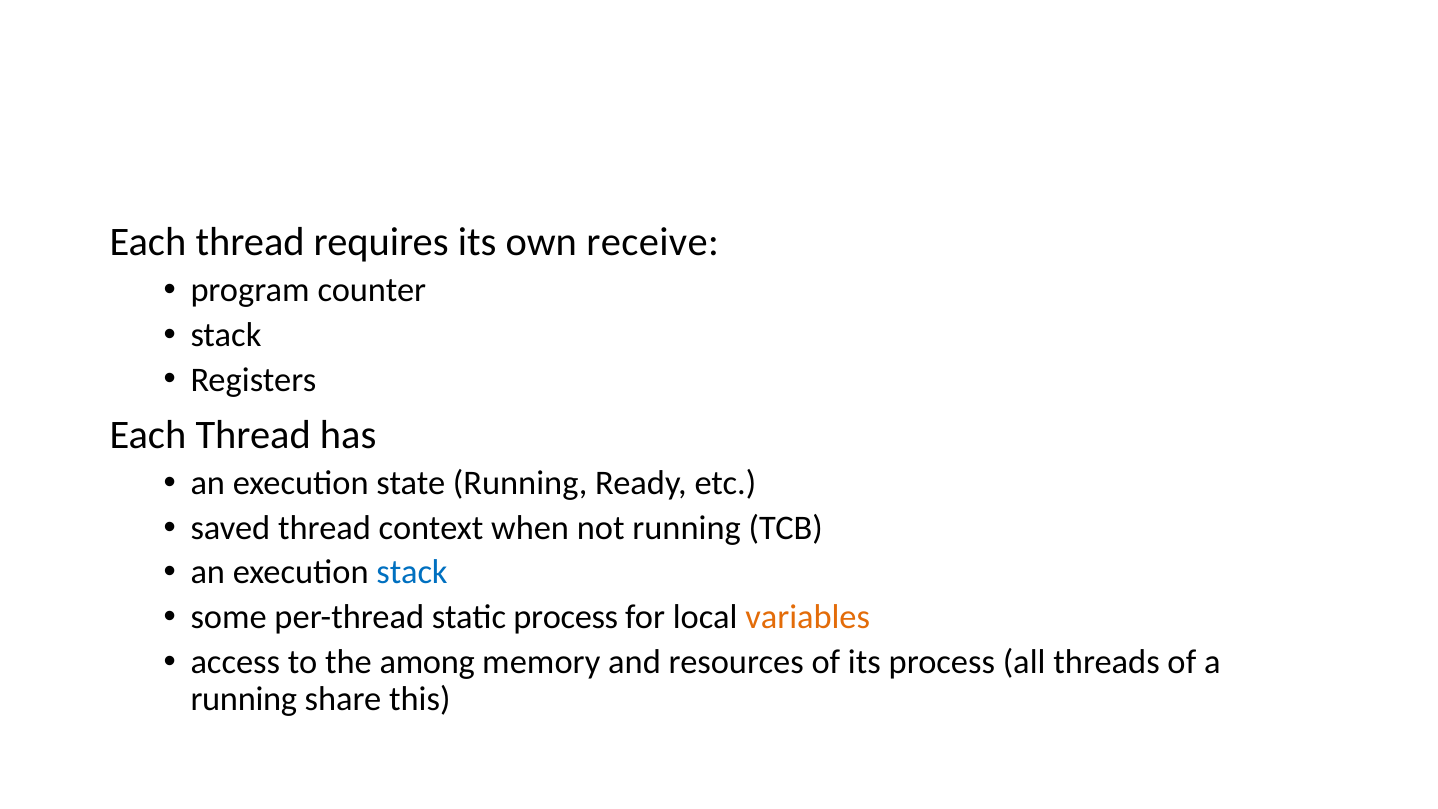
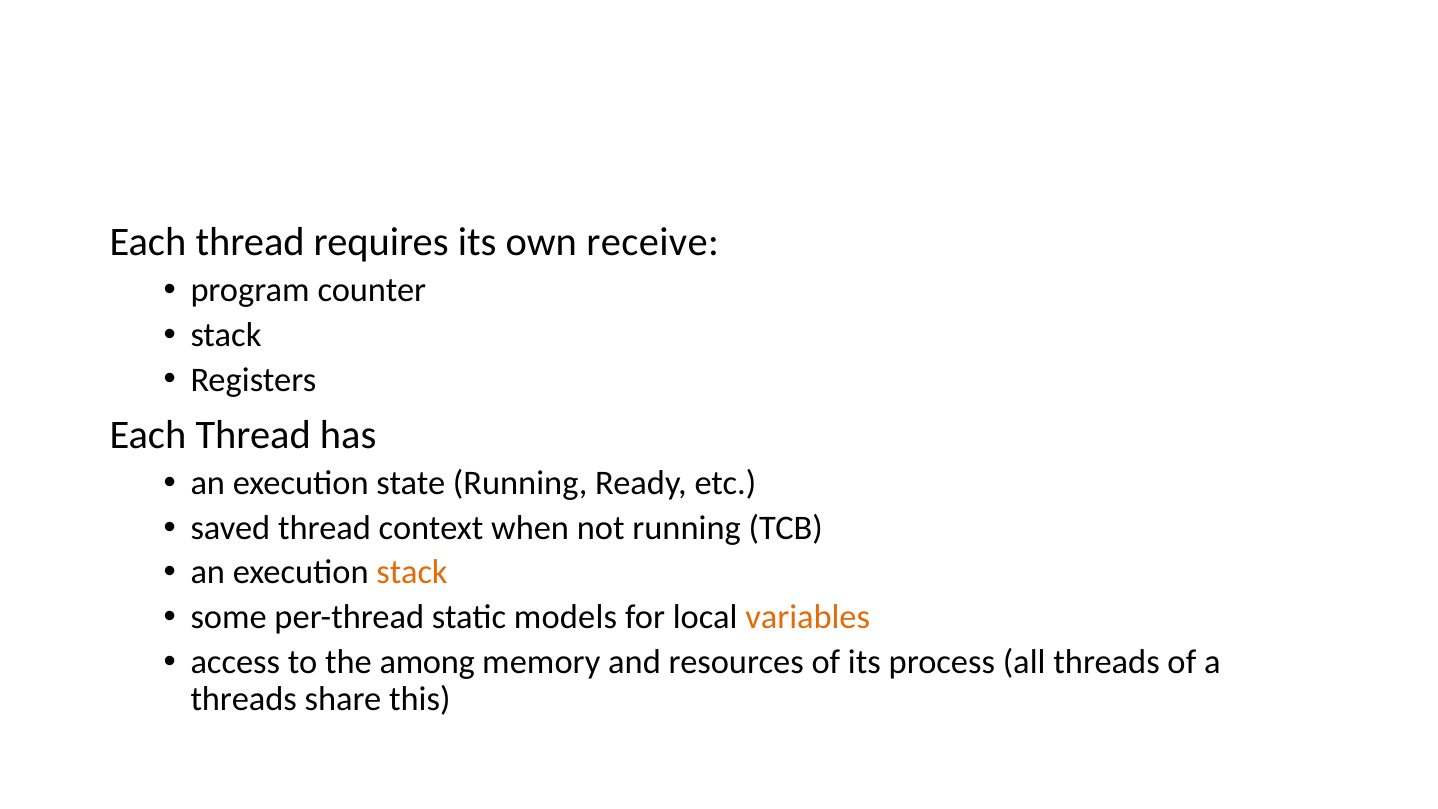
stack colour: blue -> orange (412, 572)
static process: process -> models (566, 617)
running: running -> threads (244, 699)
